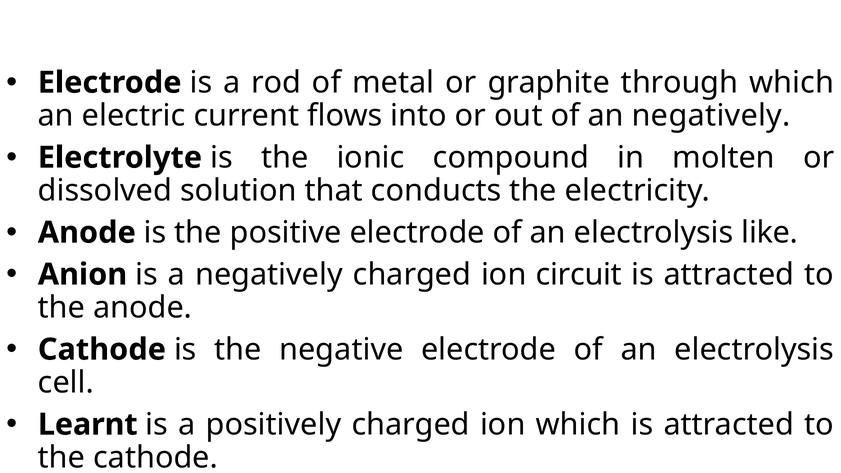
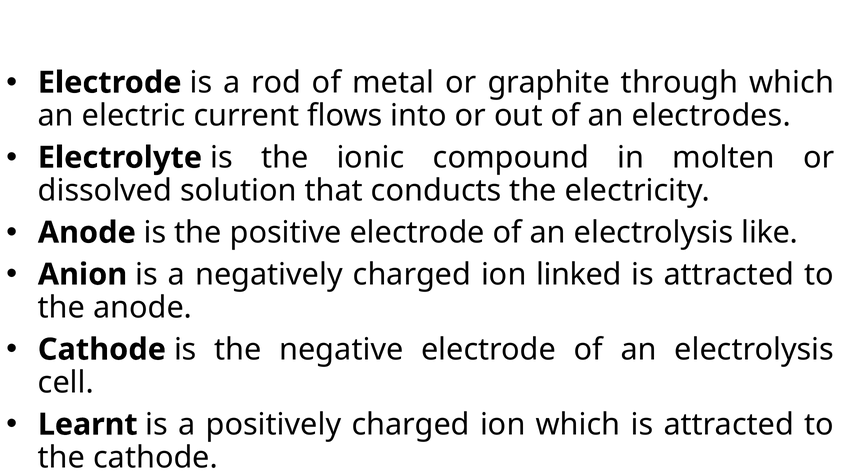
an negatively: negatively -> electrodes (711, 116)
circuit: circuit -> linked (579, 275)
